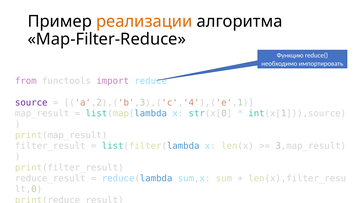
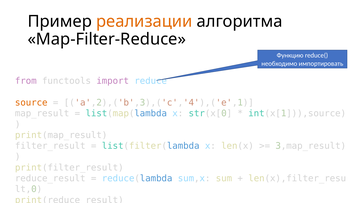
source colour: purple -> orange (31, 103)
